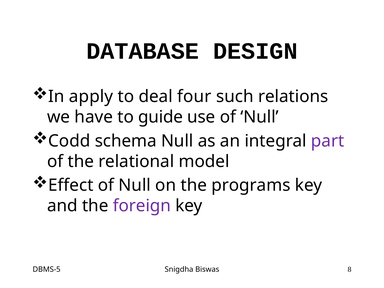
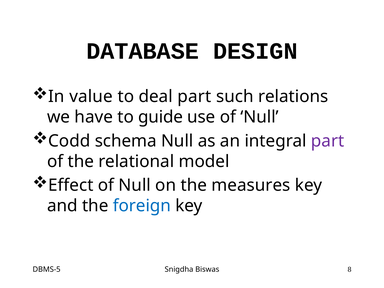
apply: apply -> value (91, 97)
deal four: four -> part (194, 97)
programs: programs -> measures (251, 185)
foreign colour: purple -> blue (142, 206)
